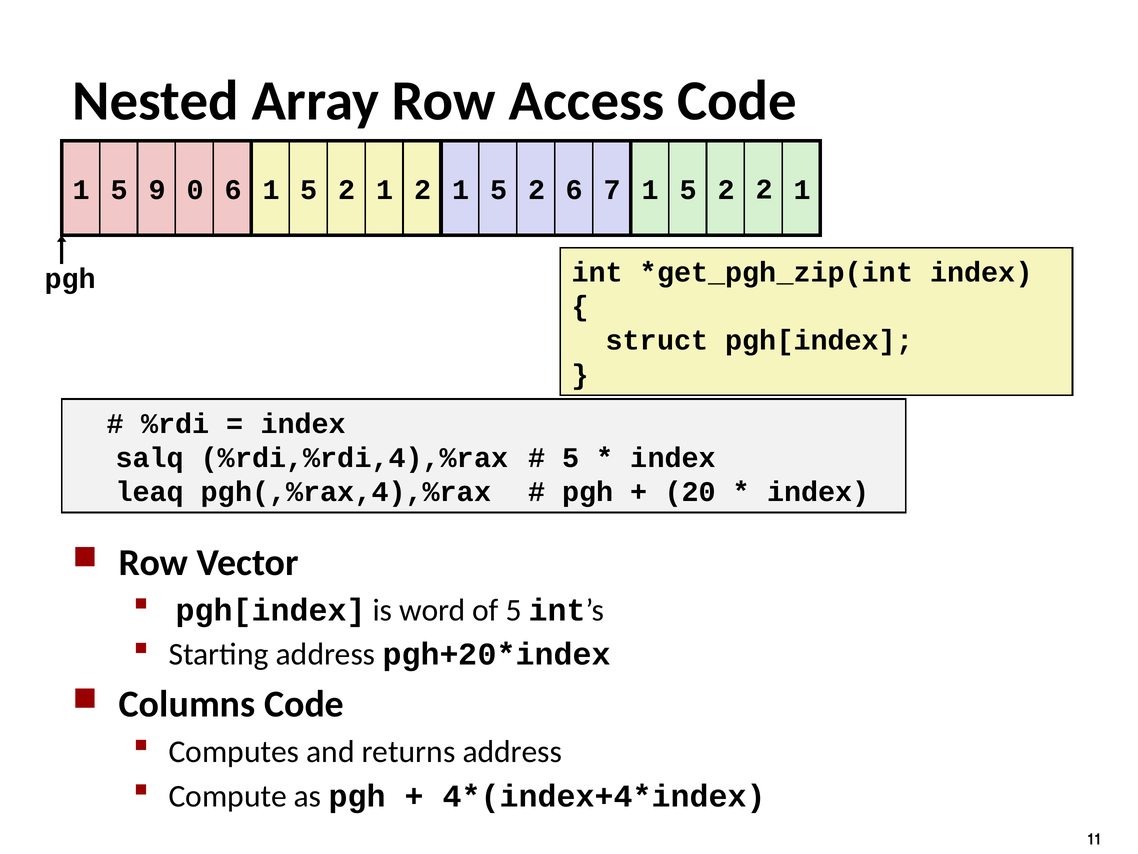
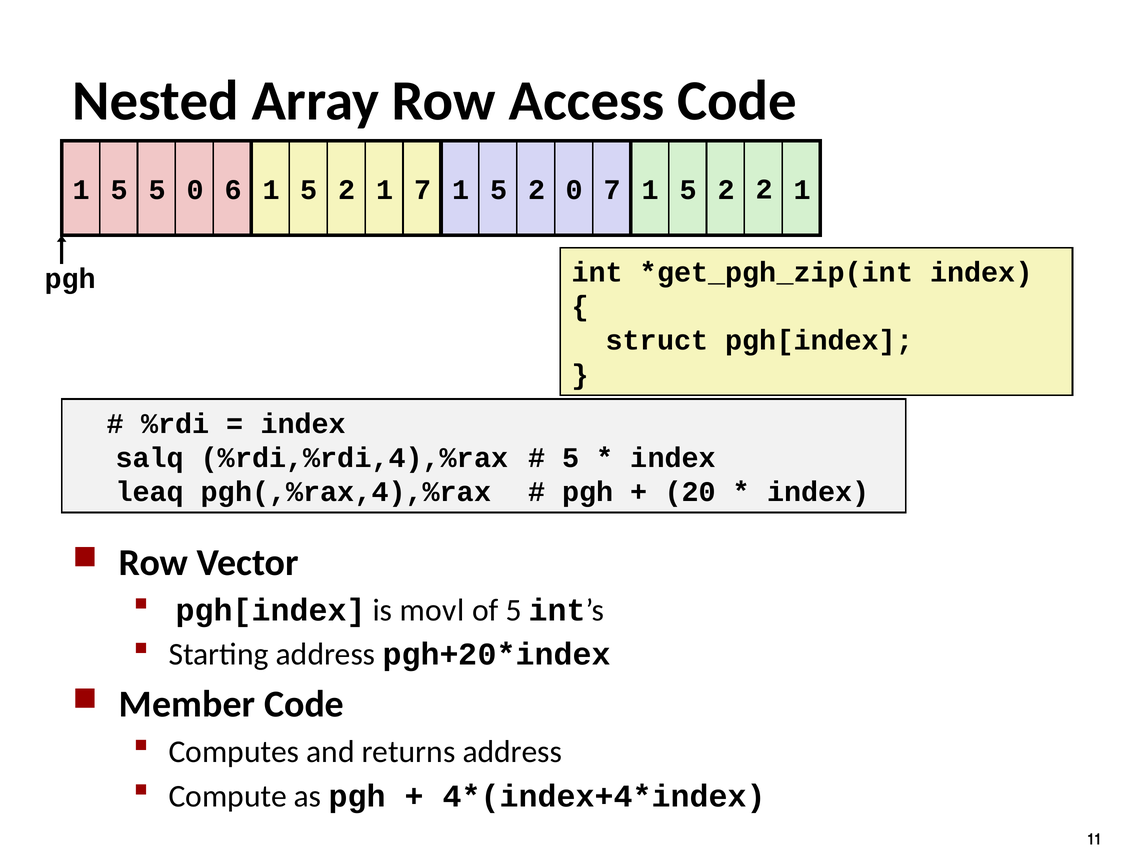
5 9: 9 -> 5 (157, 190)
1 2: 2 -> 7 (423, 190)
2 6: 6 -> 0 (575, 190)
word: word -> movl (432, 610)
Columns: Columns -> Member (187, 704)
